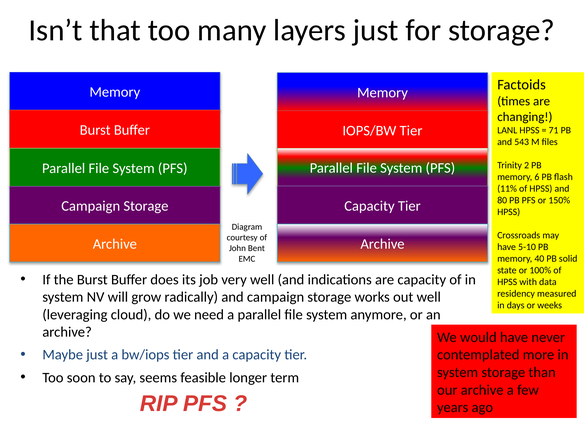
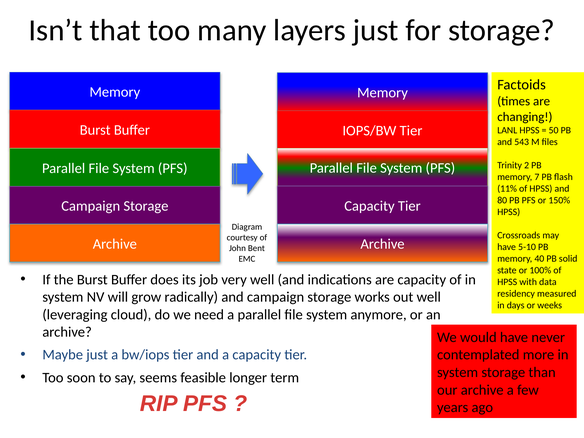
71: 71 -> 50 (554, 130)
6: 6 -> 7 (537, 177)
